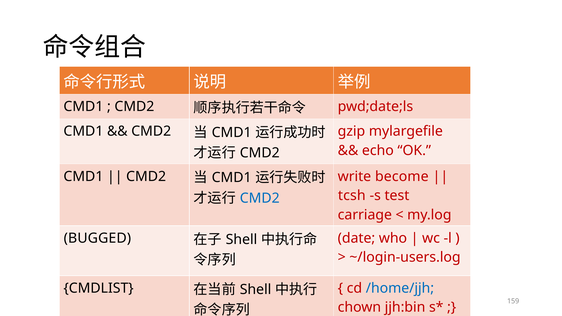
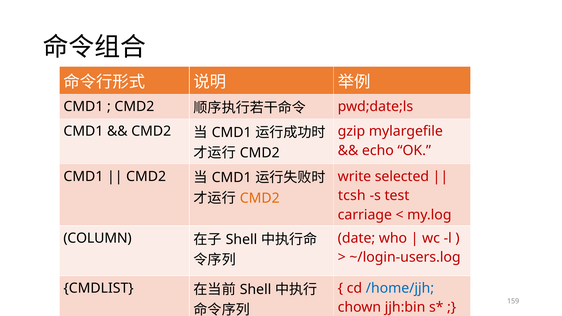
become: become -> selected (402, 176)
CMD2 colour: blue -> orange (260, 198)
BUGGED: BUGGED -> COLUMN (98, 238)
